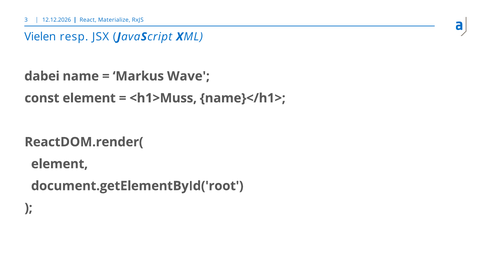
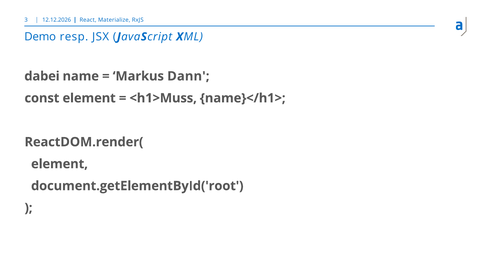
Vielen: Vielen -> Demo (40, 37)
Wave: Wave -> Dann (188, 76)
